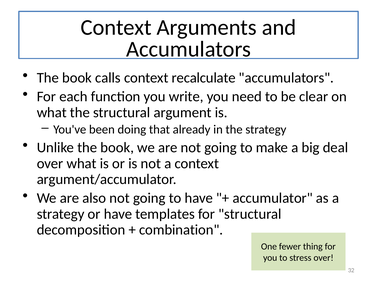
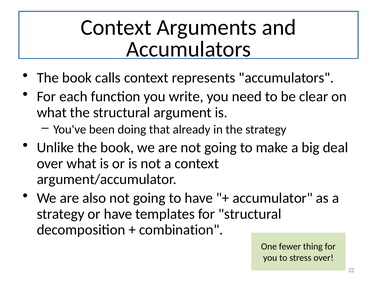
recalculate: recalculate -> represents (204, 78)
